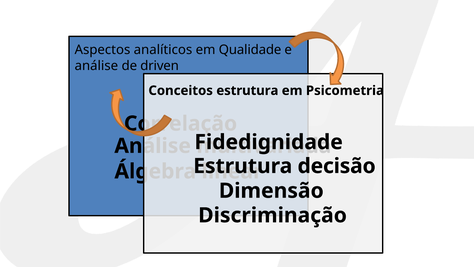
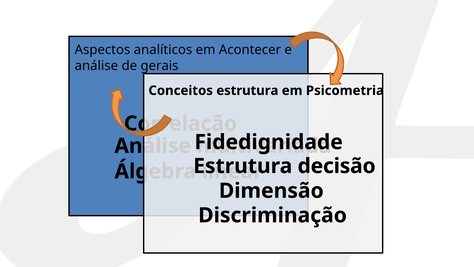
Qualidade: Qualidade -> Acontecer (250, 50)
driven: driven -> gerais (160, 66)
